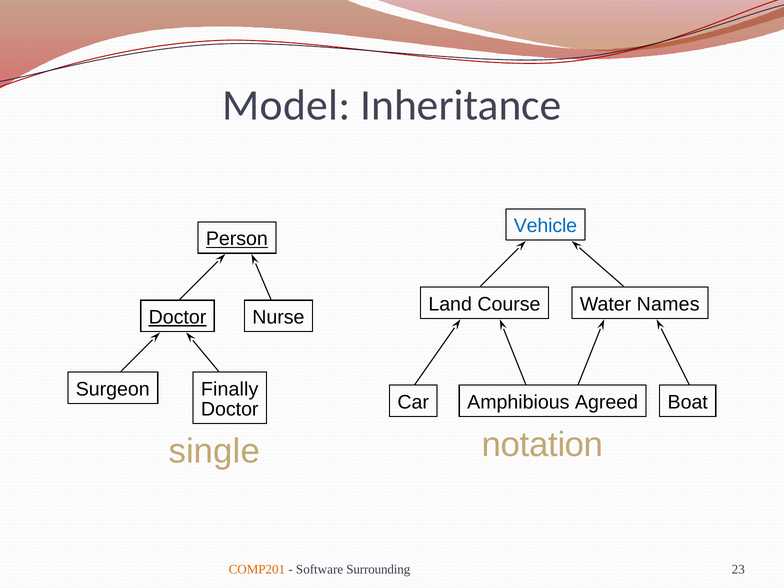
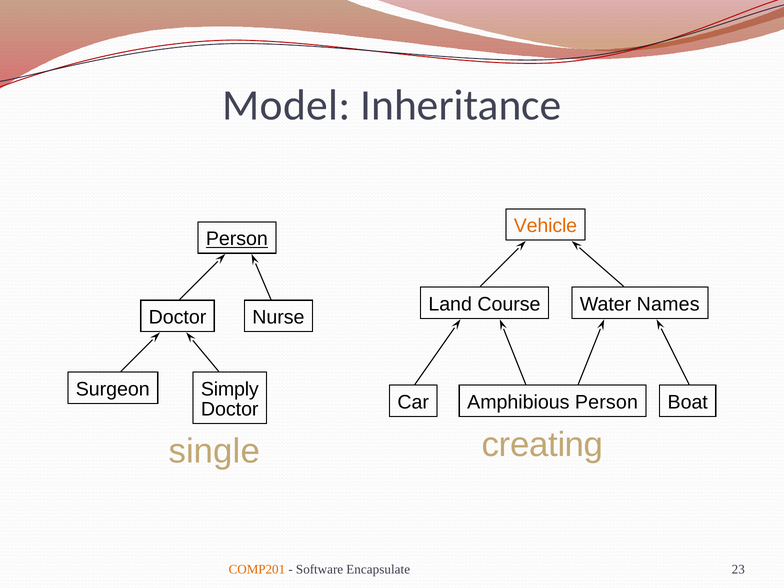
Vehicle colour: blue -> orange (545, 226)
Doctor underline: present -> none (177, 317)
Finally: Finally -> Simply (230, 389)
Amphibious Agreed: Agreed -> Person (606, 402)
notation: notation -> creating (543, 445)
Surrounding: Surrounding -> Encapsulate (378, 569)
